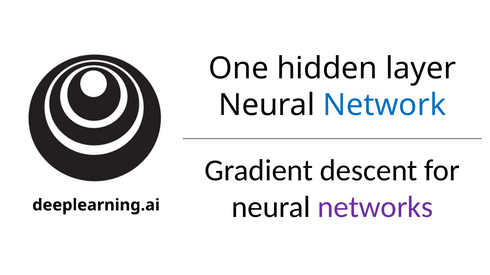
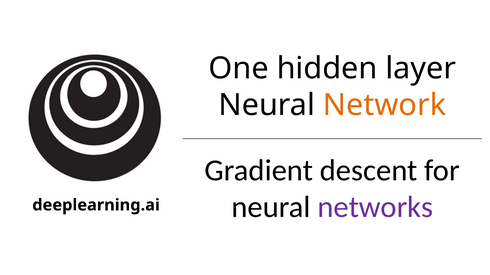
Network colour: blue -> orange (385, 105)
